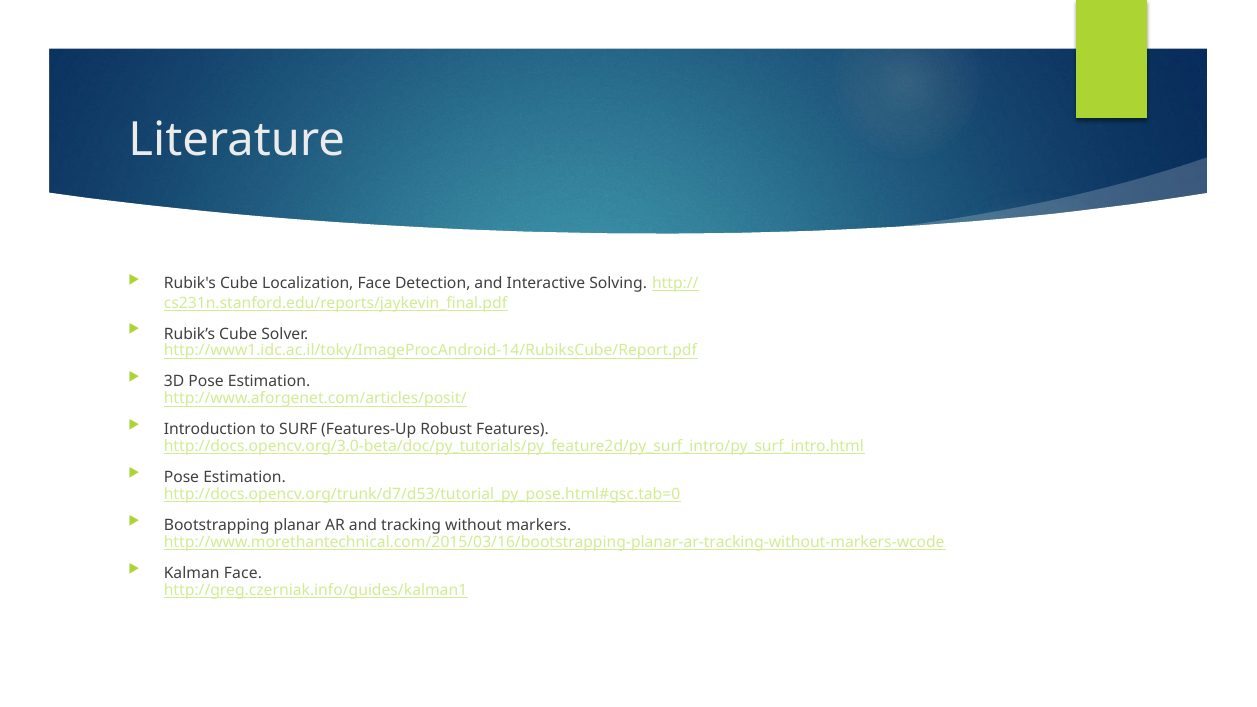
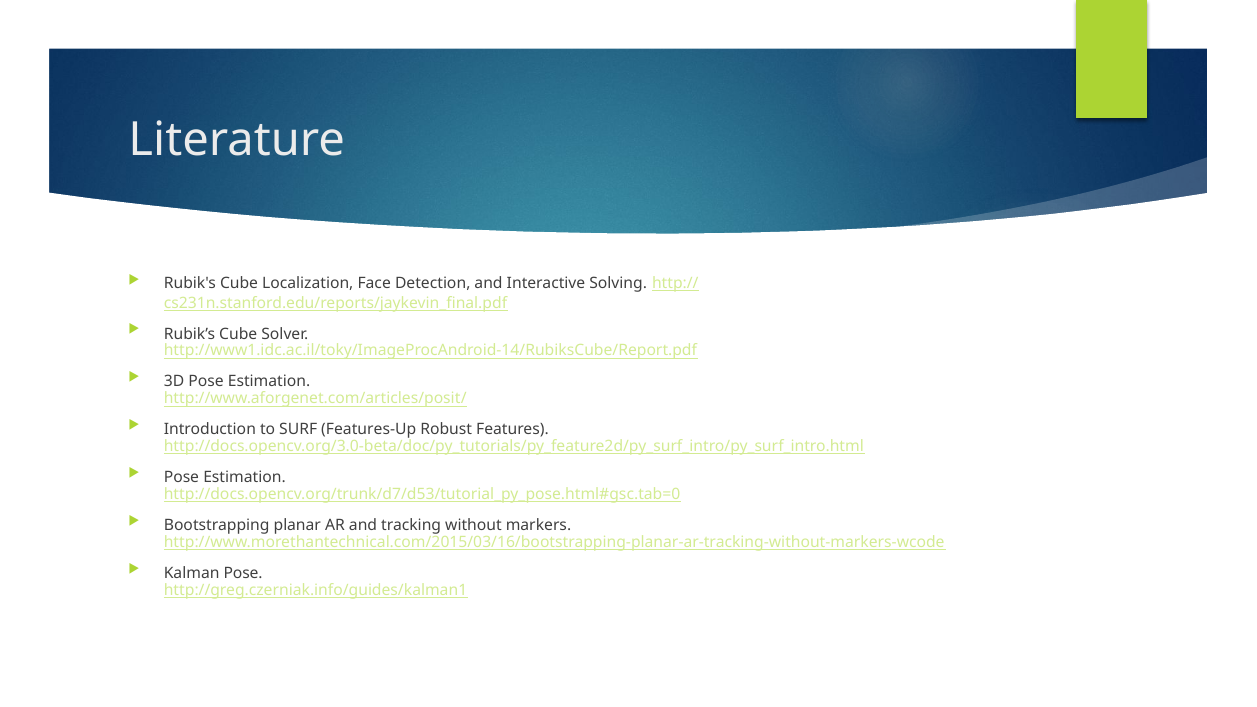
Kalman Face: Face -> Pose (243, 574)
